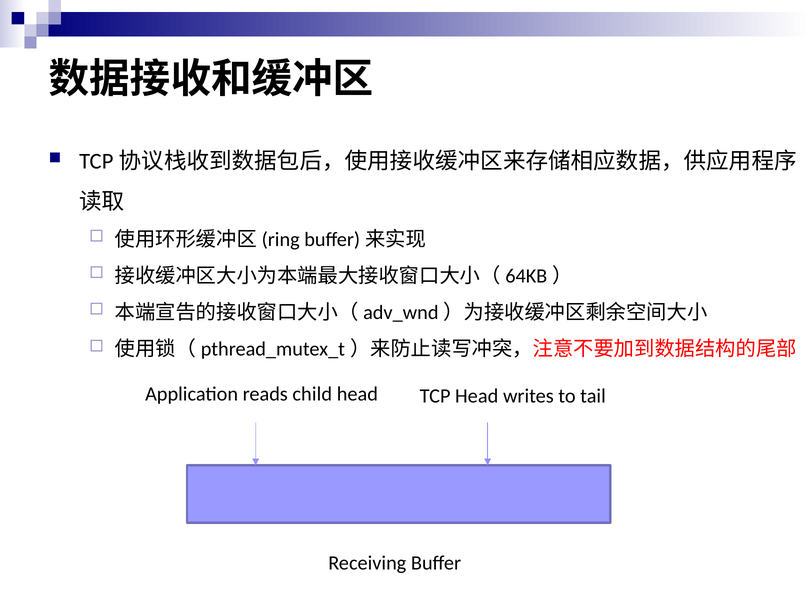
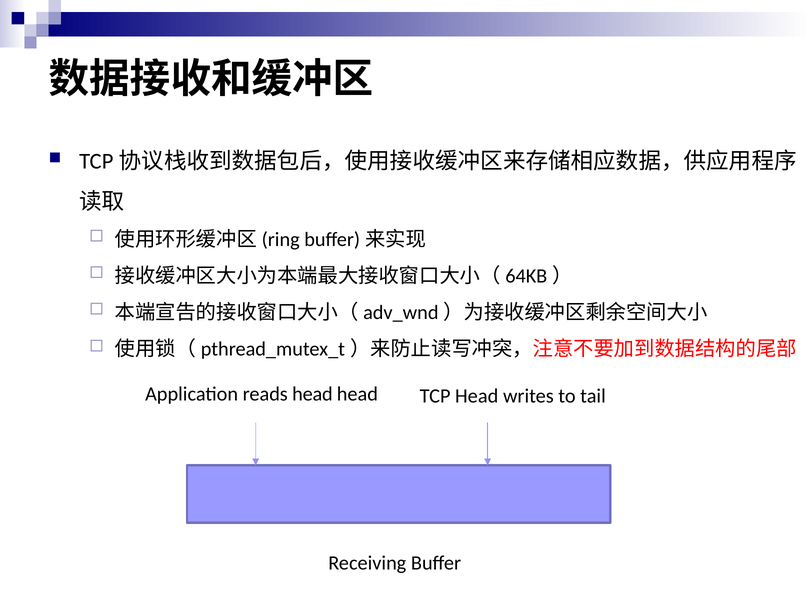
reads child: child -> head (312, 394)
